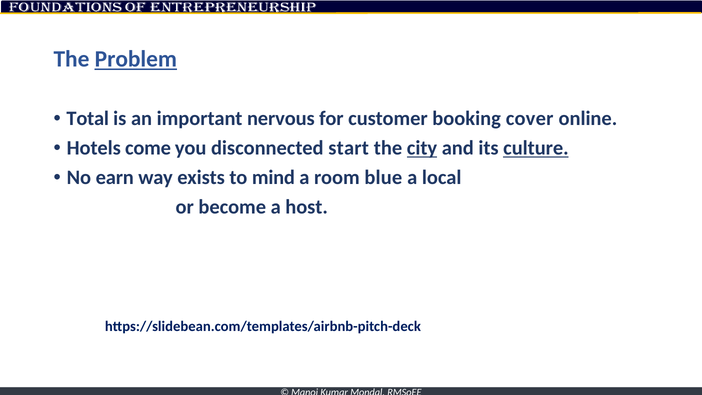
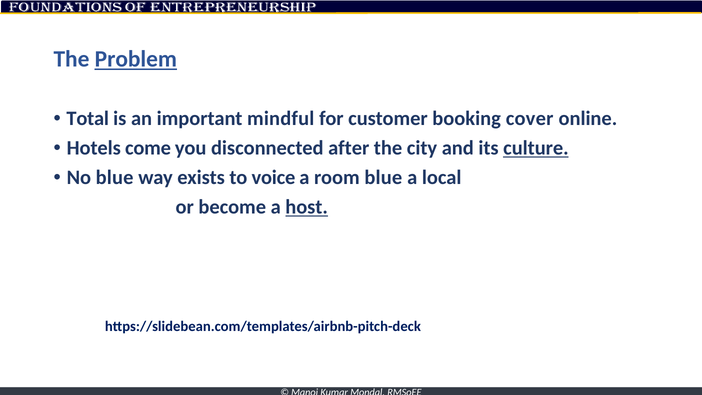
nervous: nervous -> mindful (281, 119)
start: start -> after (349, 148)
city underline: present -> none (422, 148)
No earn: earn -> blue (115, 178)
mind: mind -> voice (273, 178)
host underline: none -> present (307, 207)
